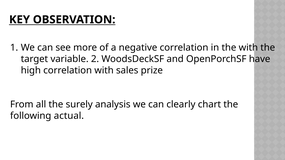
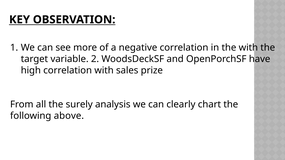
actual: actual -> above (69, 116)
